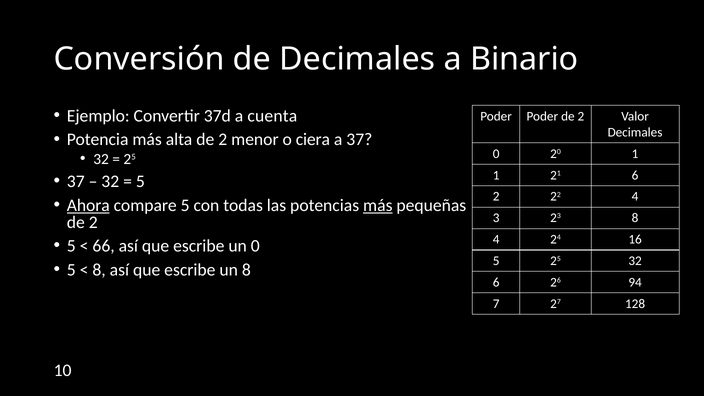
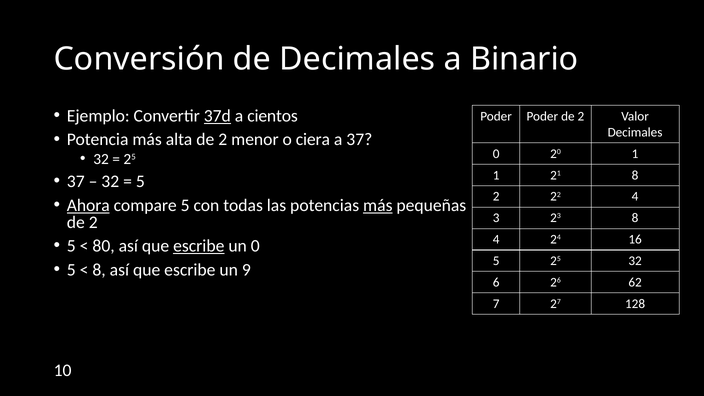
37d underline: none -> present (217, 116)
cuenta: cuenta -> cientos (273, 116)
21 6: 6 -> 8 (635, 175)
66: 66 -> 80 (104, 246)
escribe underline: none -> present (199, 246)
un 8: 8 -> 9 (246, 270)
94: 94 -> 62 (635, 282)
